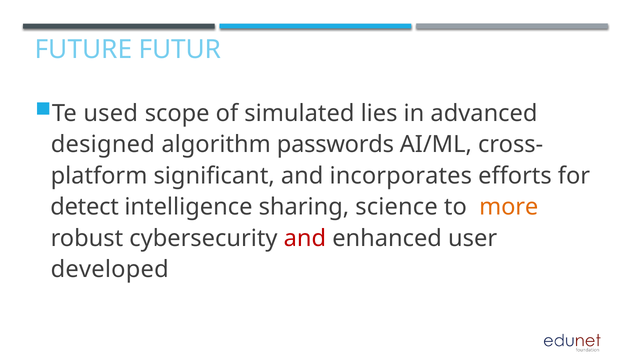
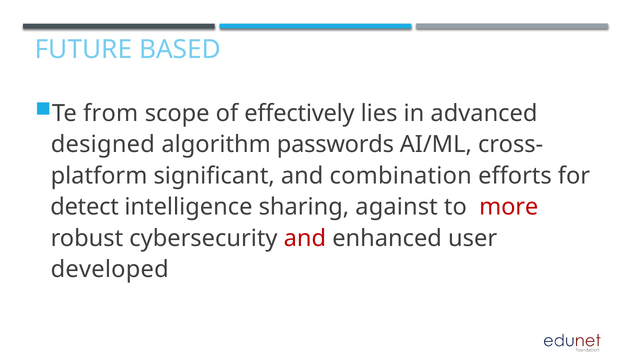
FUTUR: FUTUR -> BASED (180, 50)
used: used -> from (111, 113)
simulated: simulated -> effectively (299, 113)
incorporates: incorporates -> combination (401, 176)
science: science -> against (397, 207)
more colour: orange -> red (509, 207)
